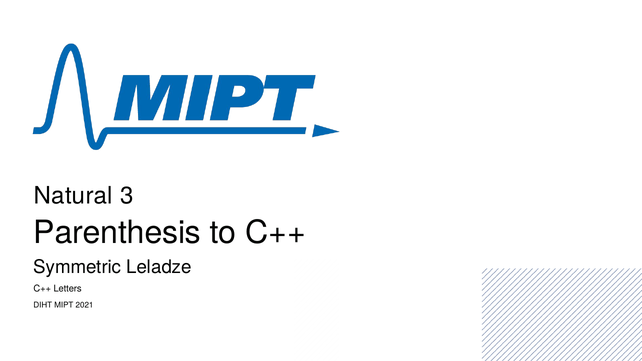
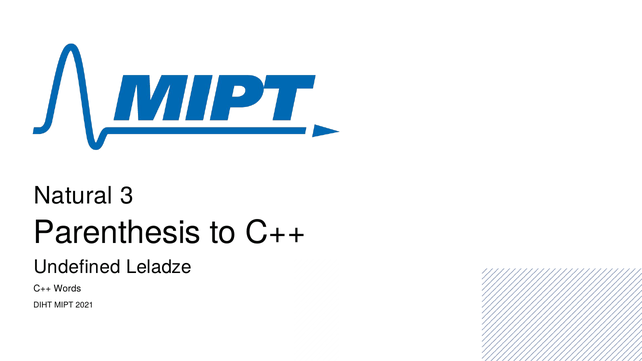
Symmetric: Symmetric -> Undefined (77, 267)
Letters: Letters -> Words (67, 289)
